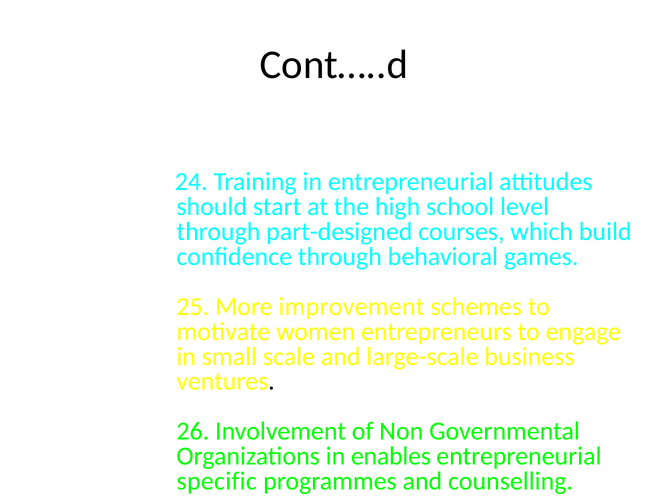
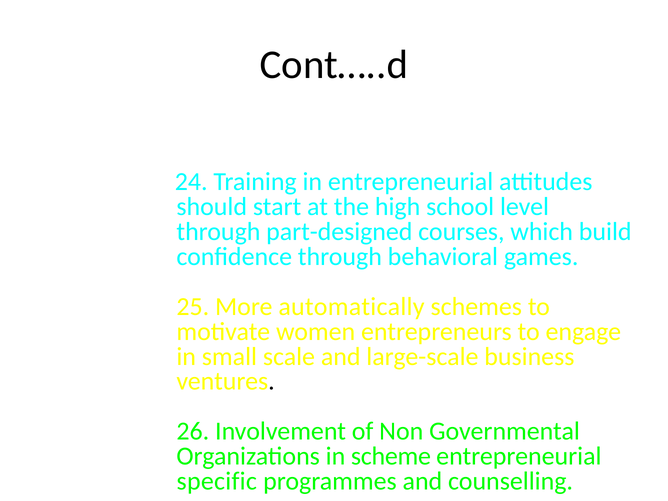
improvement: improvement -> automatically (351, 307)
enables: enables -> scheme (391, 456)
